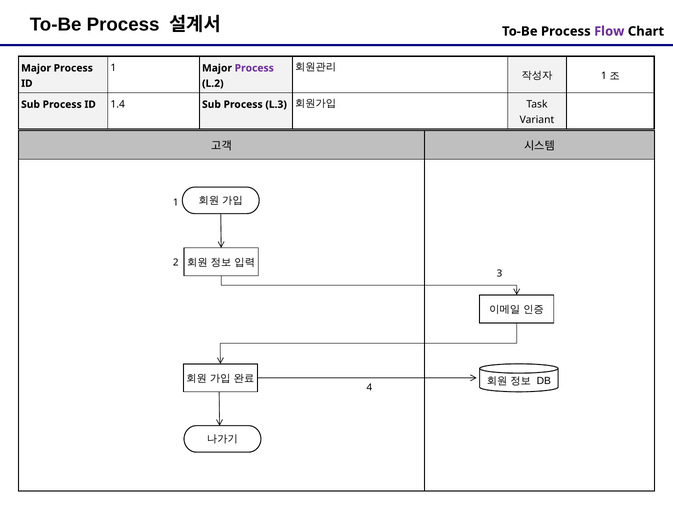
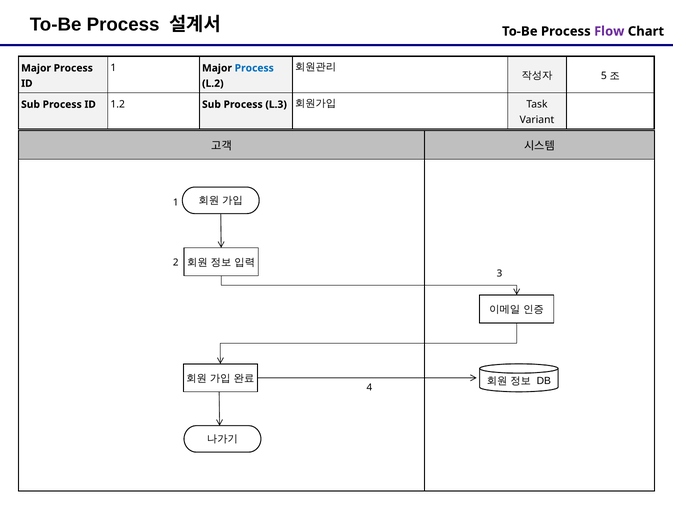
Process colour: purple -> blue (254, 68)
1: 1 -> 5 (604, 76)
1.4: 1.4 -> 1.2 (118, 104)
